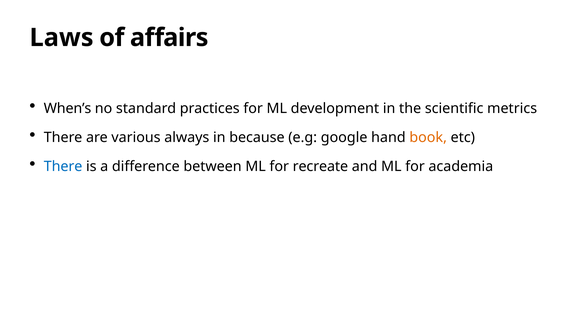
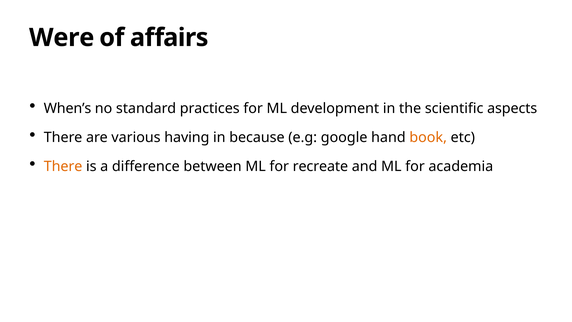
Laws: Laws -> Were (62, 38)
metrics: metrics -> aspects (512, 108)
always: always -> having (187, 137)
There colour: blue -> orange (63, 166)
